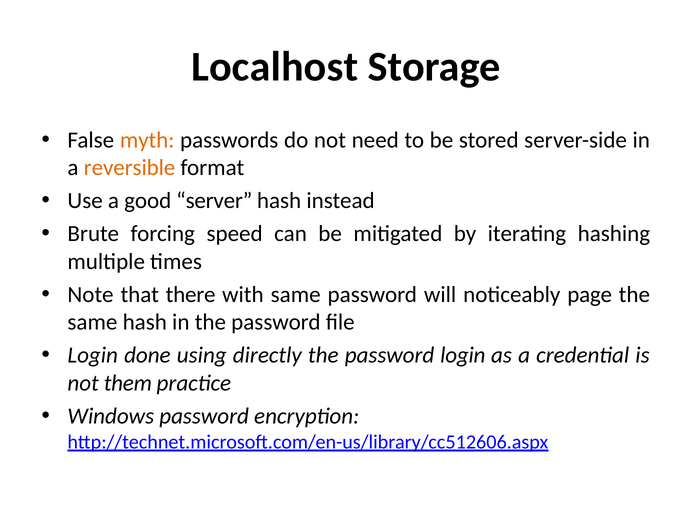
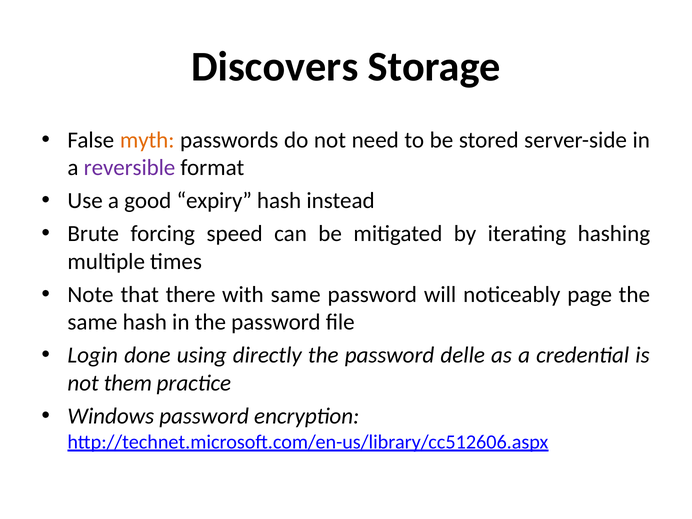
Localhost: Localhost -> Discovers (275, 67)
reversible colour: orange -> purple (130, 168)
server: server -> expiry (214, 201)
password login: login -> delle (463, 355)
